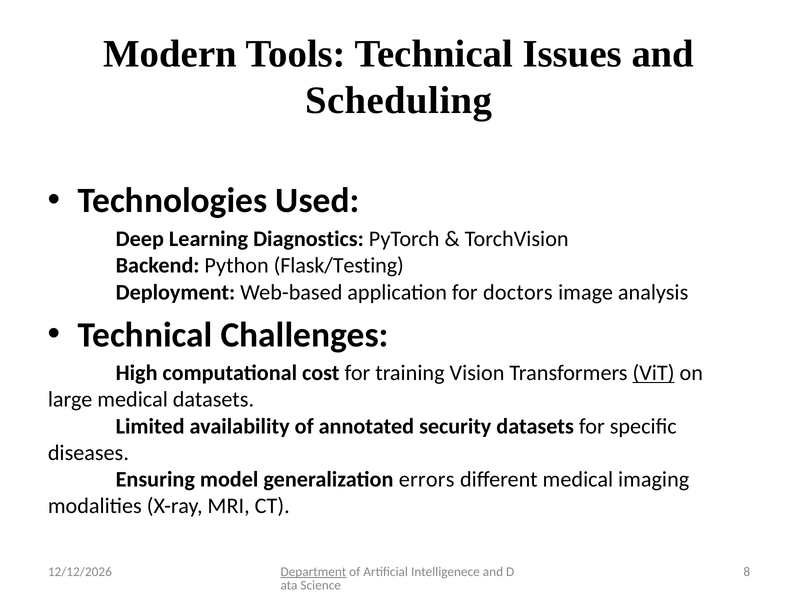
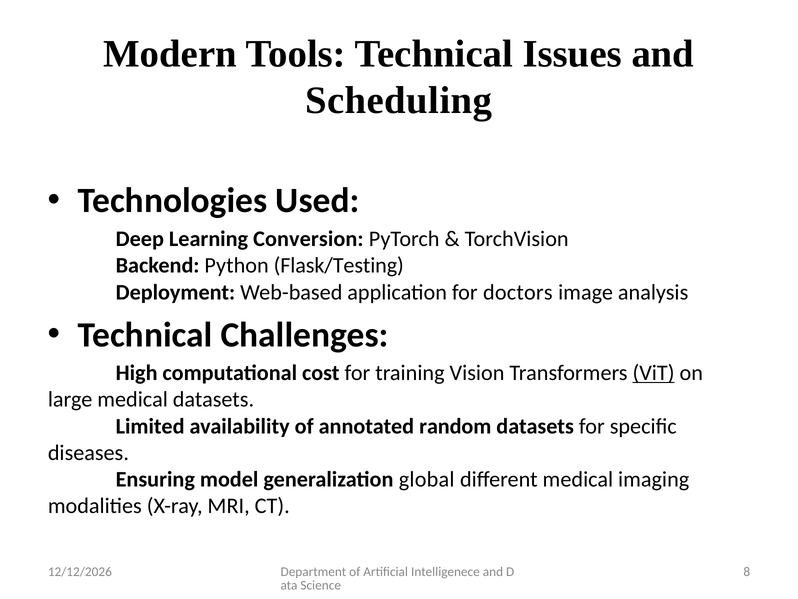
Diagnostics: Diagnostics -> Conversion (308, 239)
security: security -> random (455, 426)
errors: errors -> global (427, 479)
Department underline: present -> none (313, 571)
